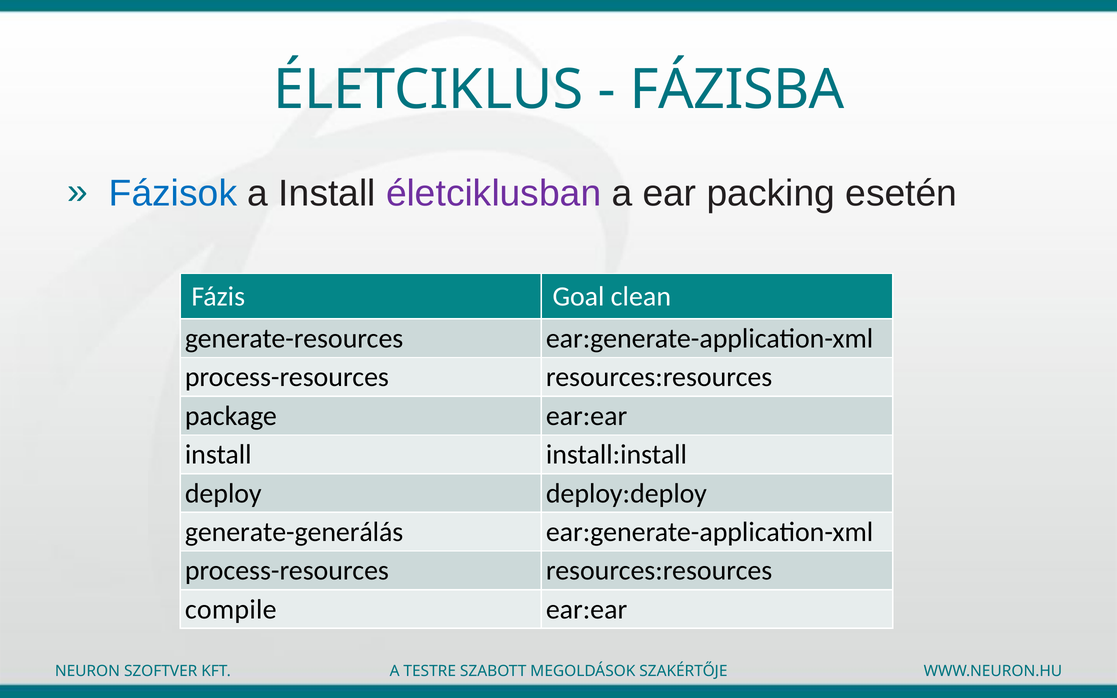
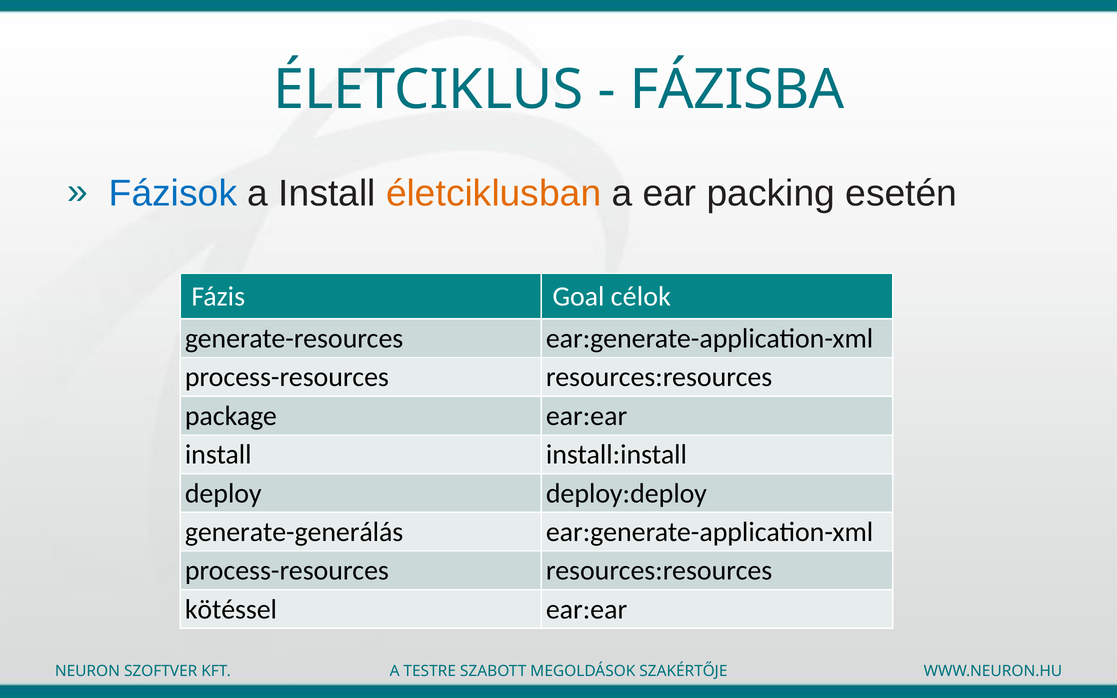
életciklusban colour: purple -> orange (494, 193)
clean: clean -> célok (641, 297)
compile: compile -> kötéssel (231, 609)
